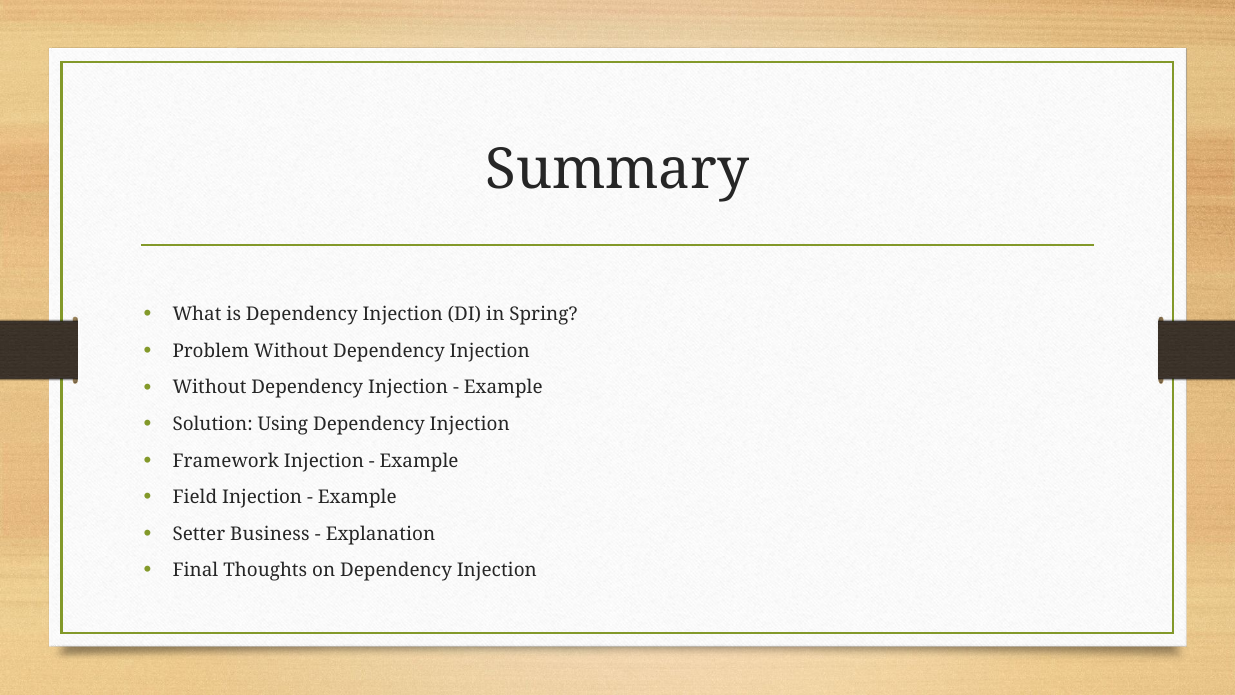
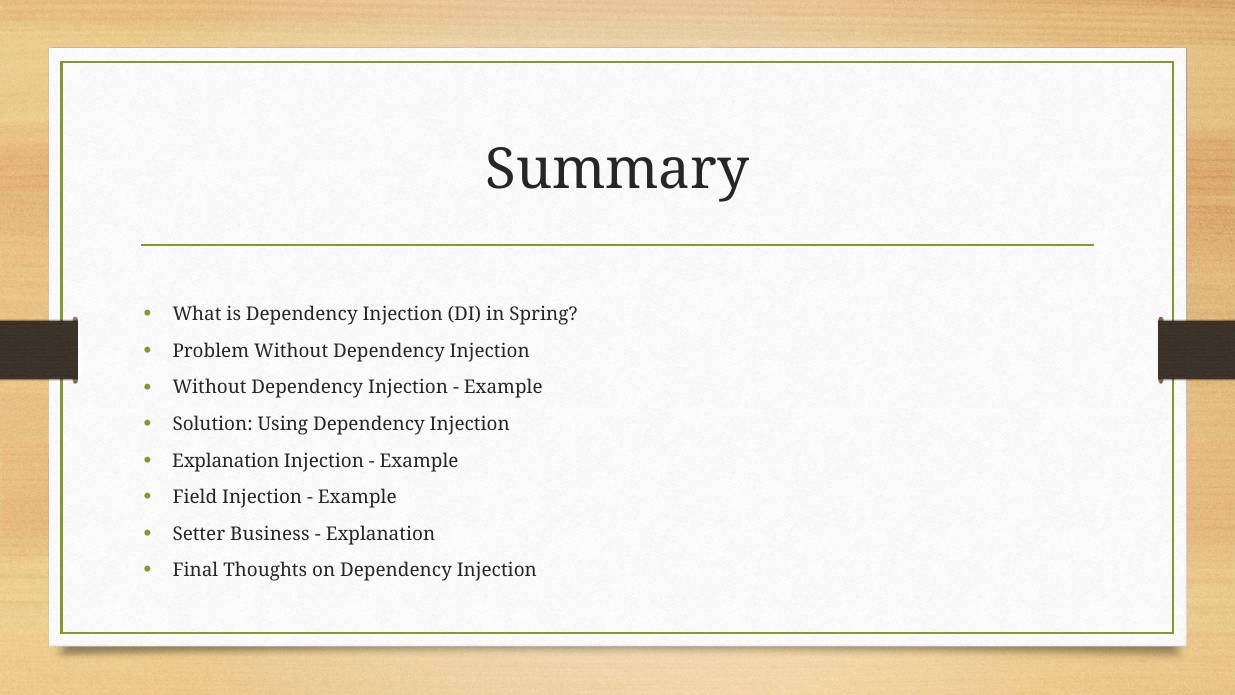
Framework: Framework -> Explanation (226, 461)
